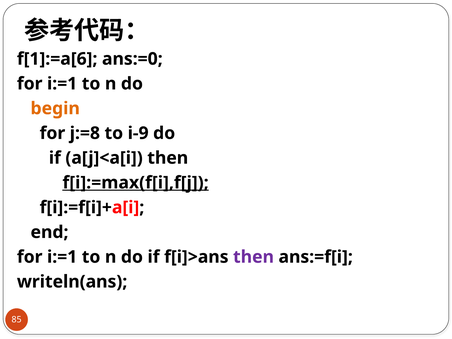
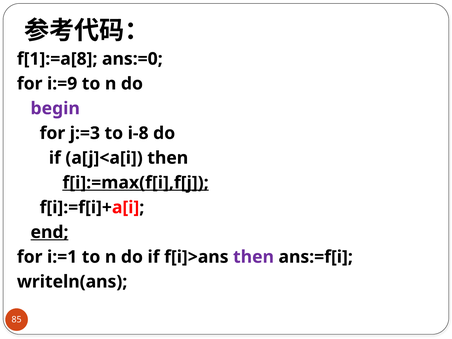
f[1]:=a[6: f[1]:=a[6 -> f[1]:=a[8 (57, 59)
i:=1: i:=1 -> i:=9 (62, 84)
begin colour: orange -> purple (55, 108)
j:=8: j:=8 -> j:=3 (85, 133)
i-9: i-9 -> i-8 (138, 133)
end underline: none -> present (50, 232)
